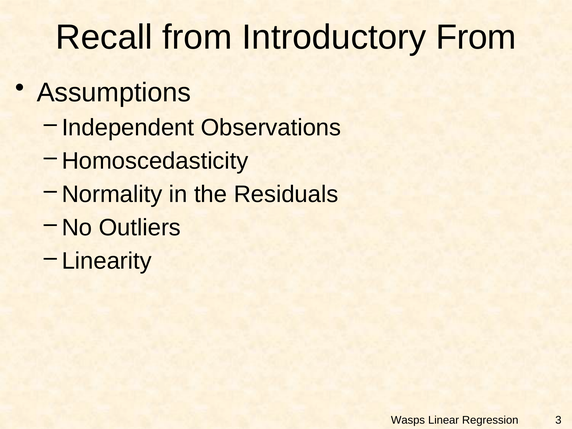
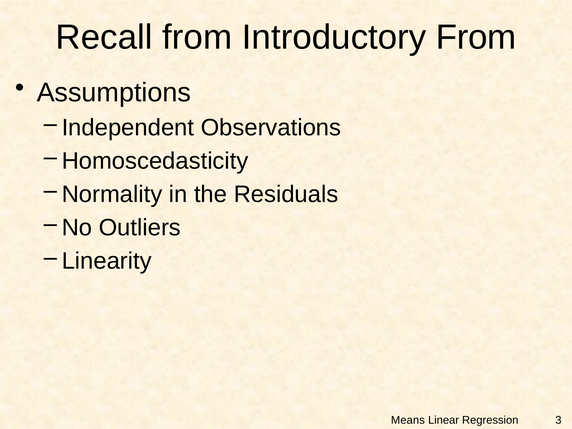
Wasps: Wasps -> Means (408, 420)
